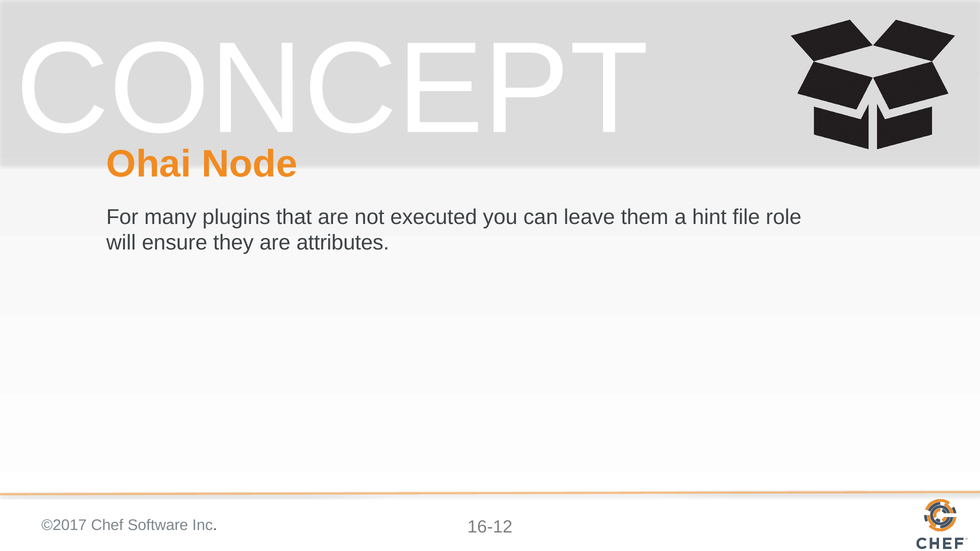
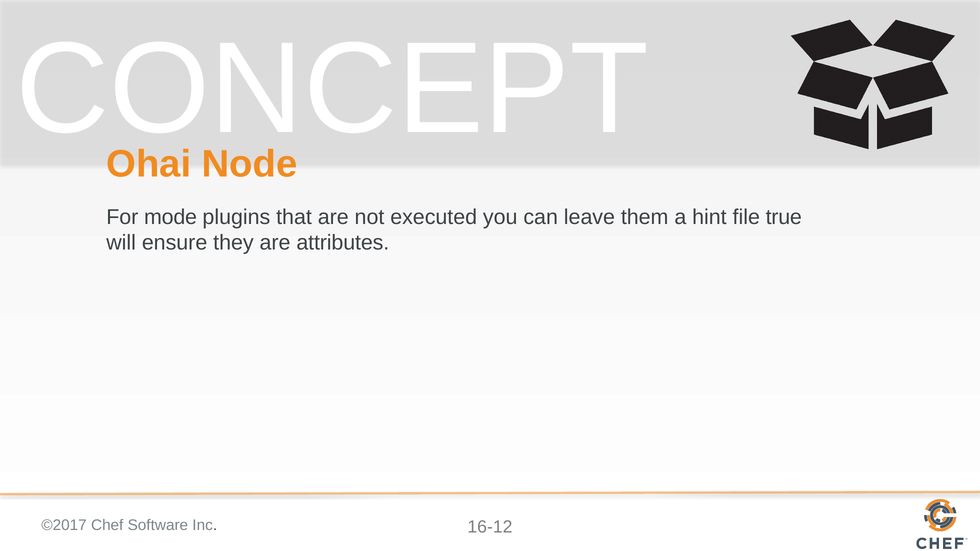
many: many -> mode (171, 217)
role: role -> true (784, 217)
